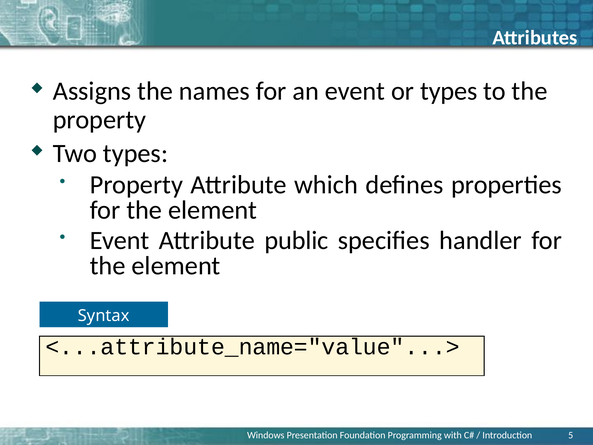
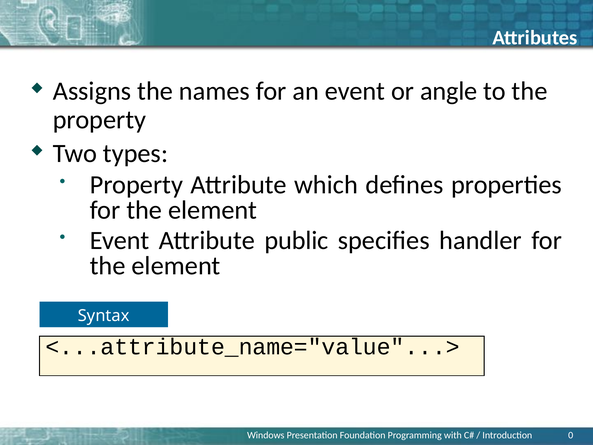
or types: types -> angle (449, 91)
5: 5 -> 0 (571, 435)
